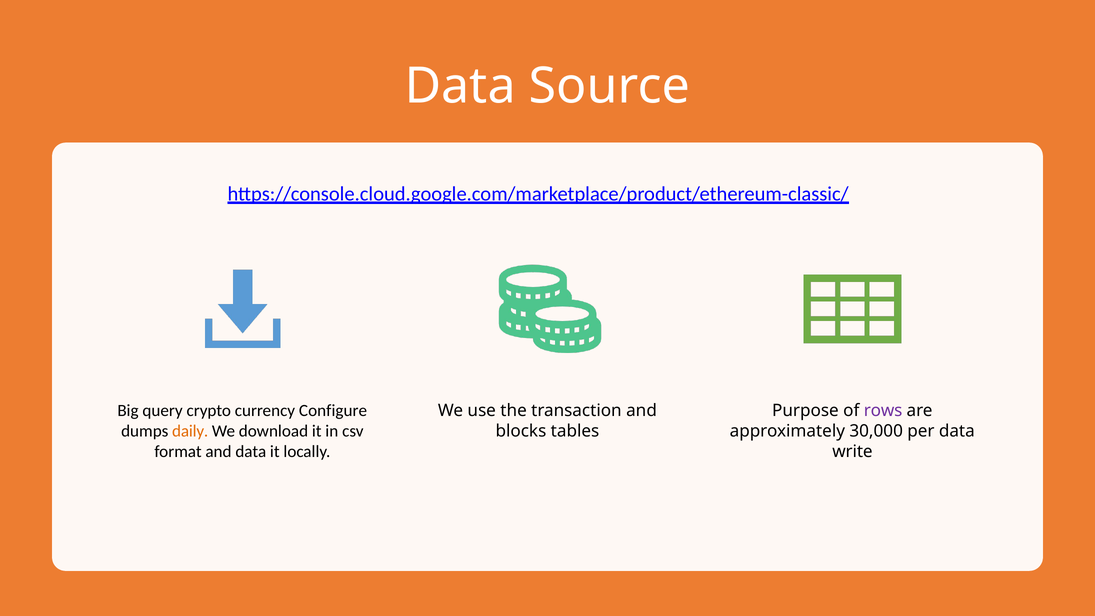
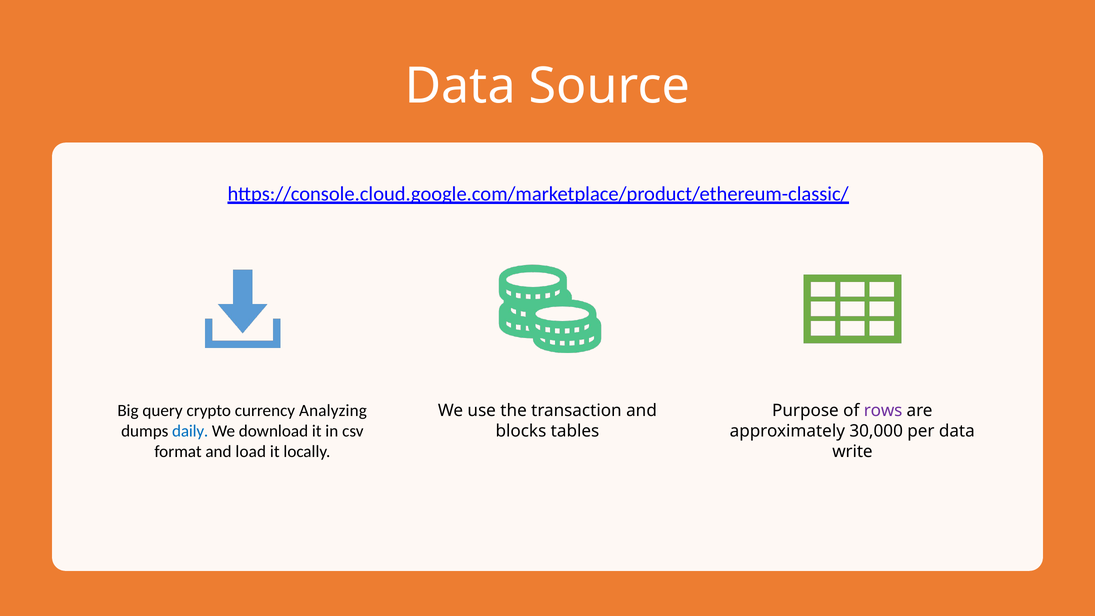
Configure: Configure -> Analyzing (333, 411)
daily colour: orange -> blue (190, 431)
and data: data -> load (251, 452)
